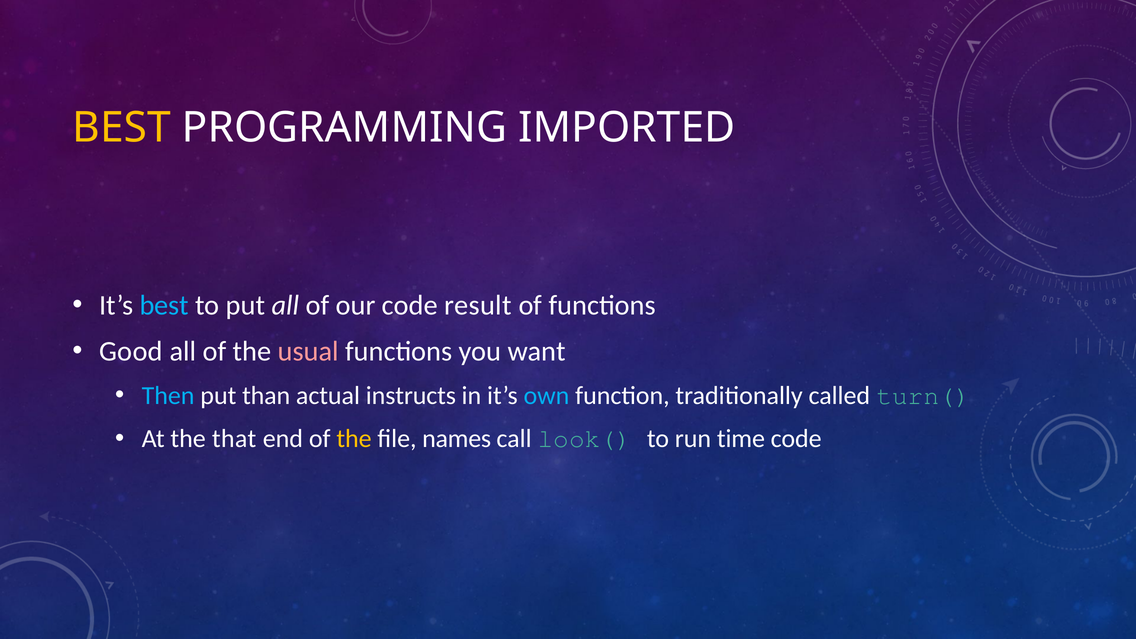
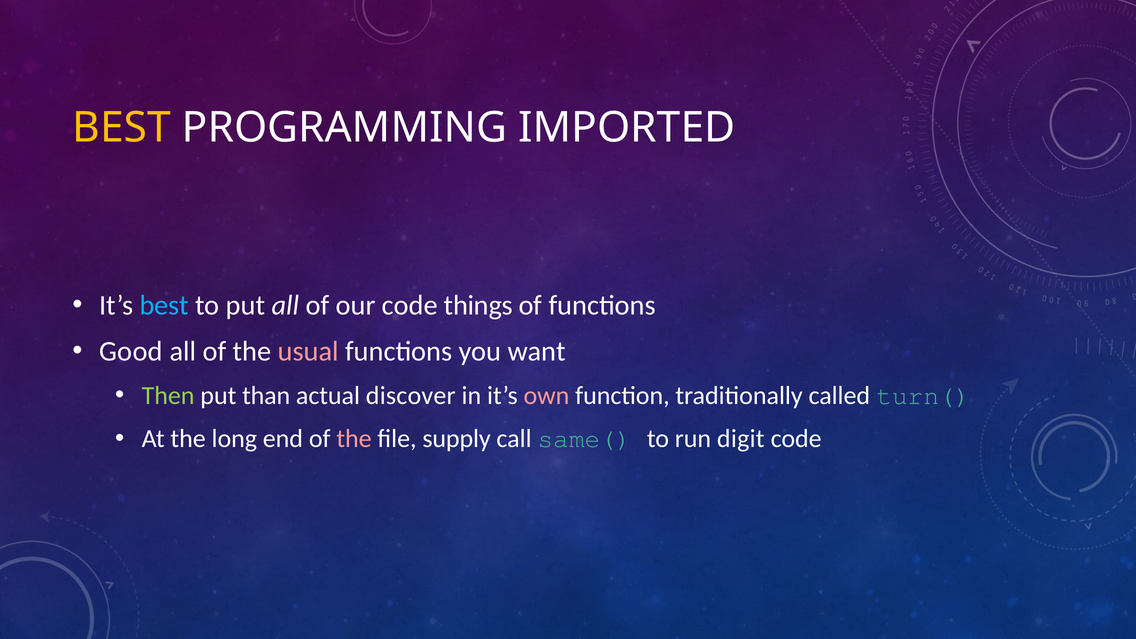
result: result -> things (478, 306)
Then colour: light blue -> light green (168, 396)
instructs: instructs -> discover (411, 396)
own colour: light blue -> pink (546, 396)
that: that -> long (234, 439)
the colour: yellow -> pink (354, 439)
names: names -> supply (457, 439)
look(: look( -> same( (585, 439)
time: time -> digit (741, 439)
